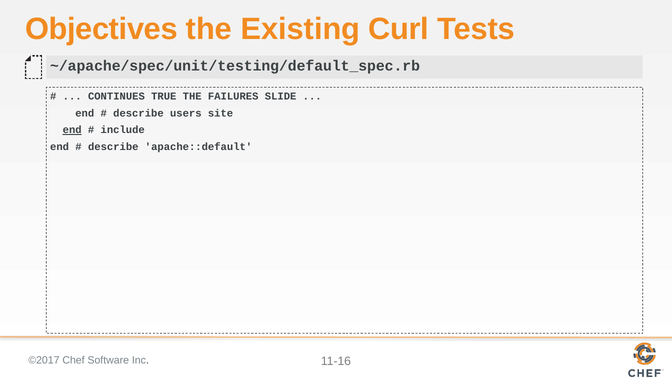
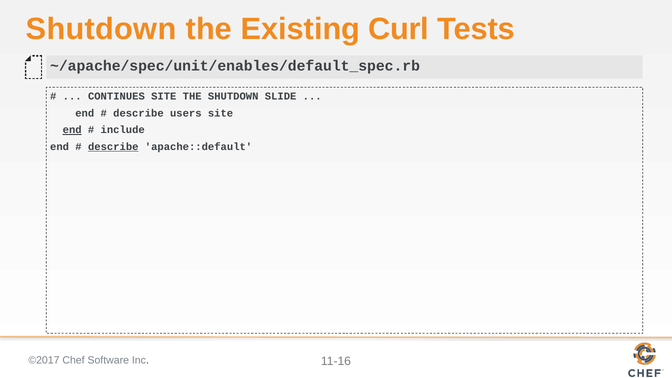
Objectives: Objectives -> Shutdown (101, 29)
~/apache/spec/unit/testing/default_spec.rb: ~/apache/spec/unit/testing/default_spec.rb -> ~/apache/spec/unit/enables/default_spec.rb (235, 66)
CONTINUES TRUE: TRUE -> SITE (164, 96)
THE FAILURES: FAILURES -> SHUTDOWN (233, 96)
describe underline: none -> present (113, 147)
